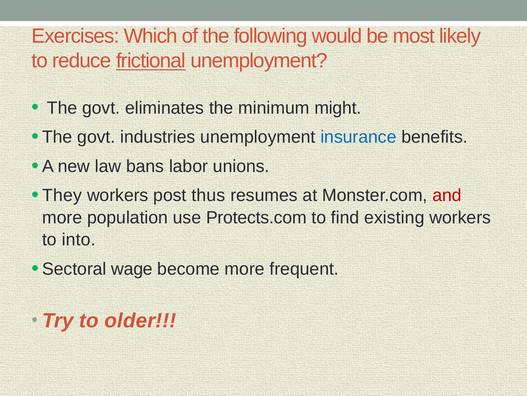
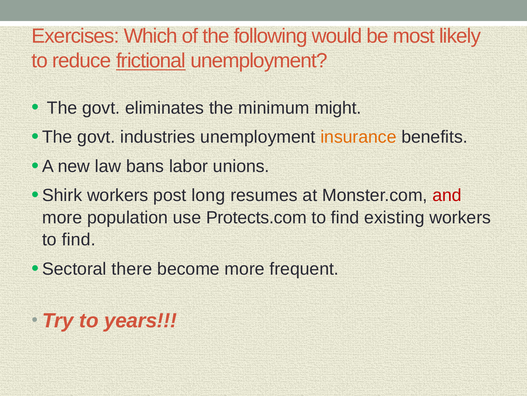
insurance colour: blue -> orange (358, 137)
They: They -> Shirk (62, 195)
thus: thus -> long (208, 195)
into: into -> find (79, 239)
wage: wage -> there (132, 269)
older: older -> years (141, 320)
